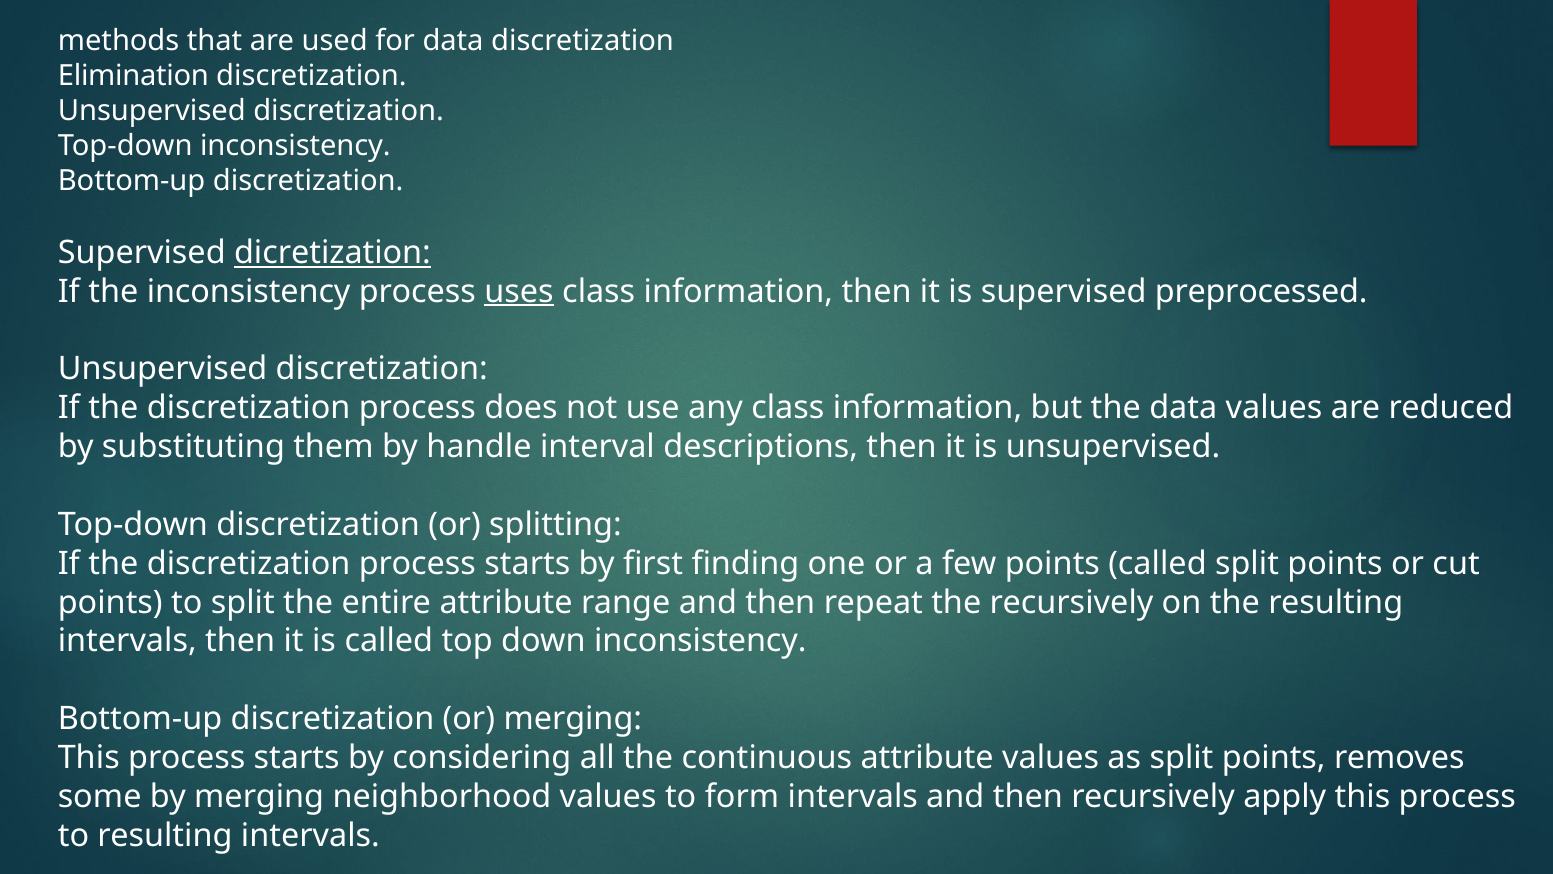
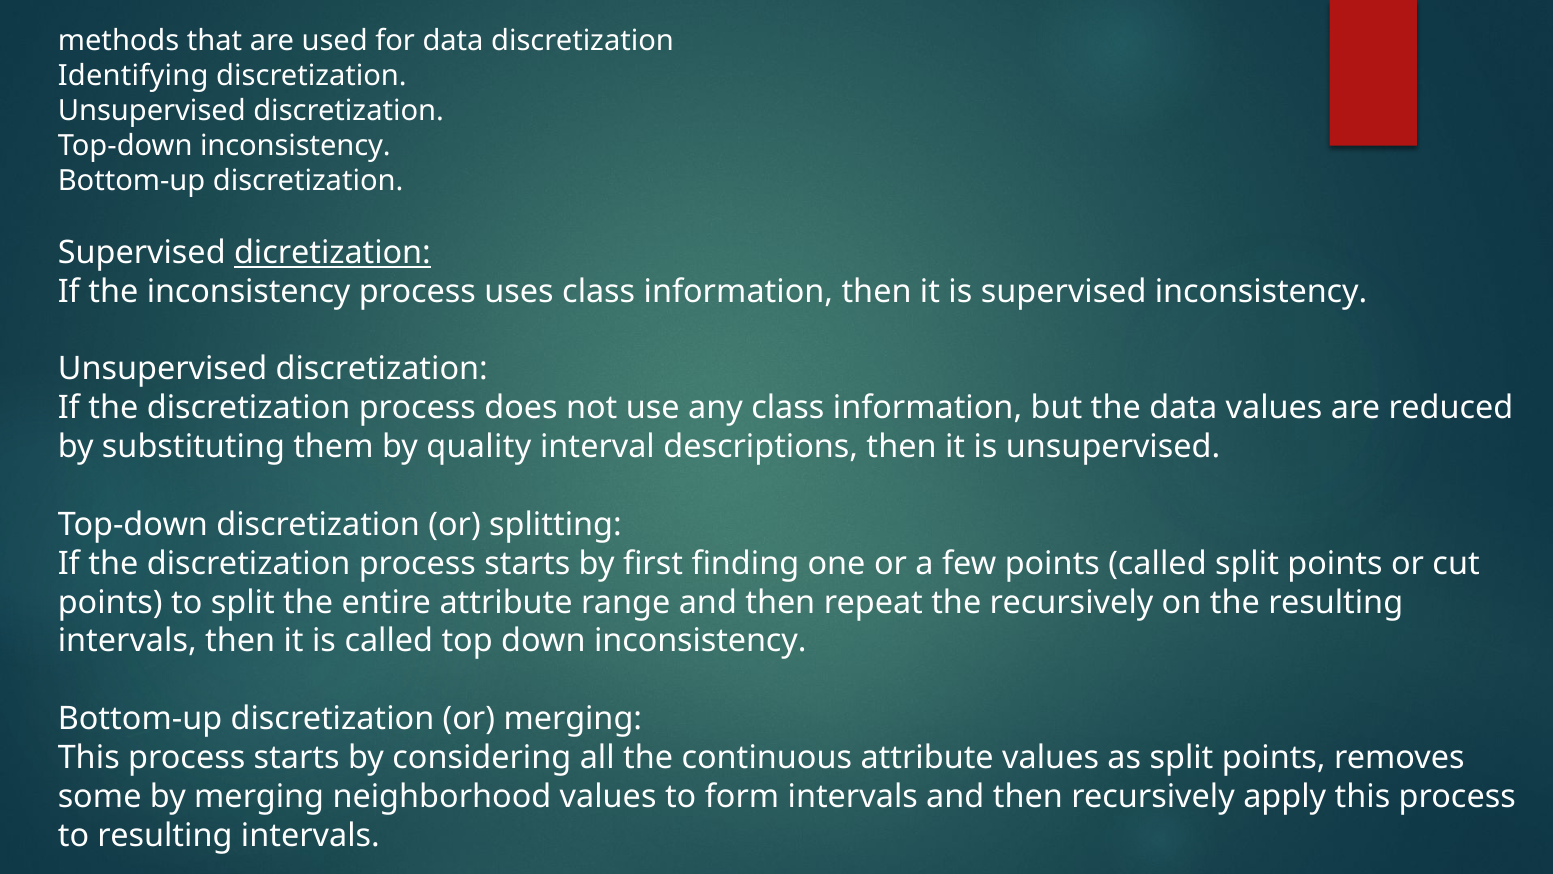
Elimination: Elimination -> Identifying (133, 76)
uses underline: present -> none (519, 291)
supervised preprocessed: preprocessed -> inconsistency (1261, 291)
handle: handle -> quality (479, 447)
